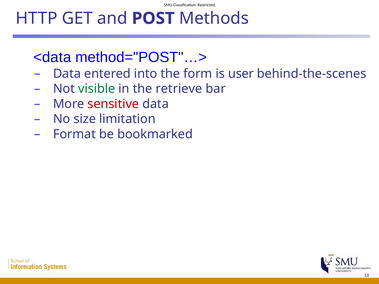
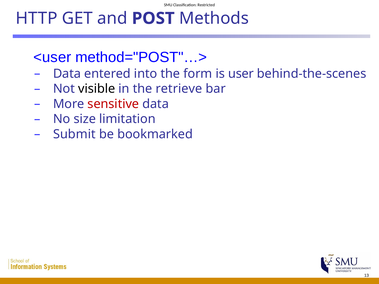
<data: <data -> <user (52, 57)
visible colour: green -> black (97, 89)
Format: Format -> Submit (74, 134)
